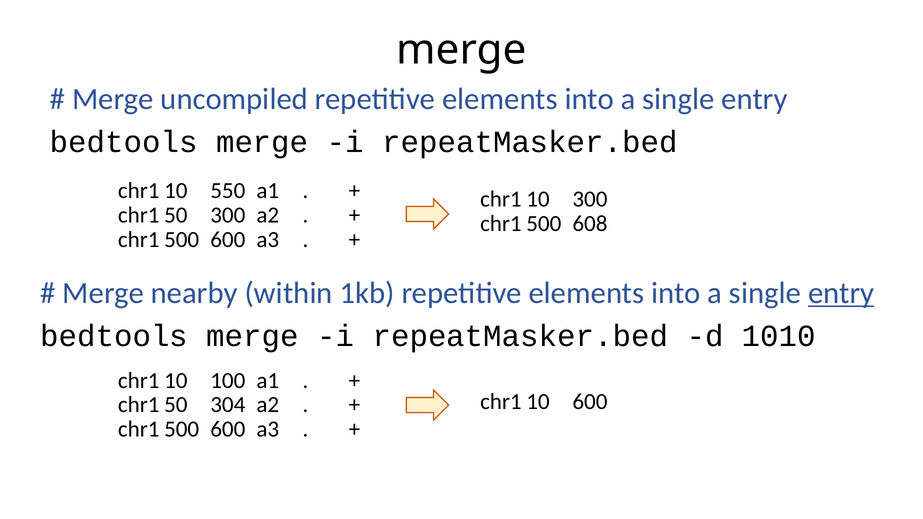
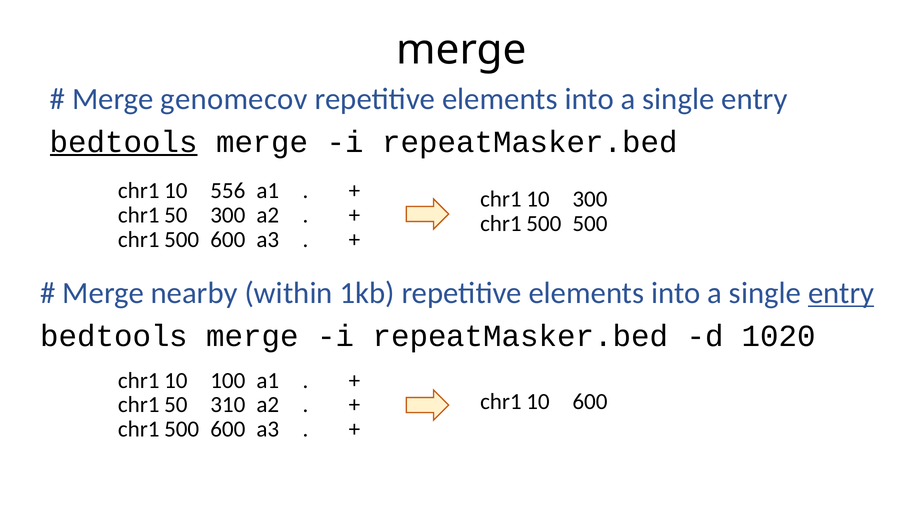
uncompiled: uncompiled -> genomecov (234, 99)
bedtools underline: none -> present (124, 142)
550: 550 -> 556 (228, 191)
608: 608 -> 500 (590, 224)
1010: 1010 -> 1020 (779, 336)
304: 304 -> 310 (228, 405)
